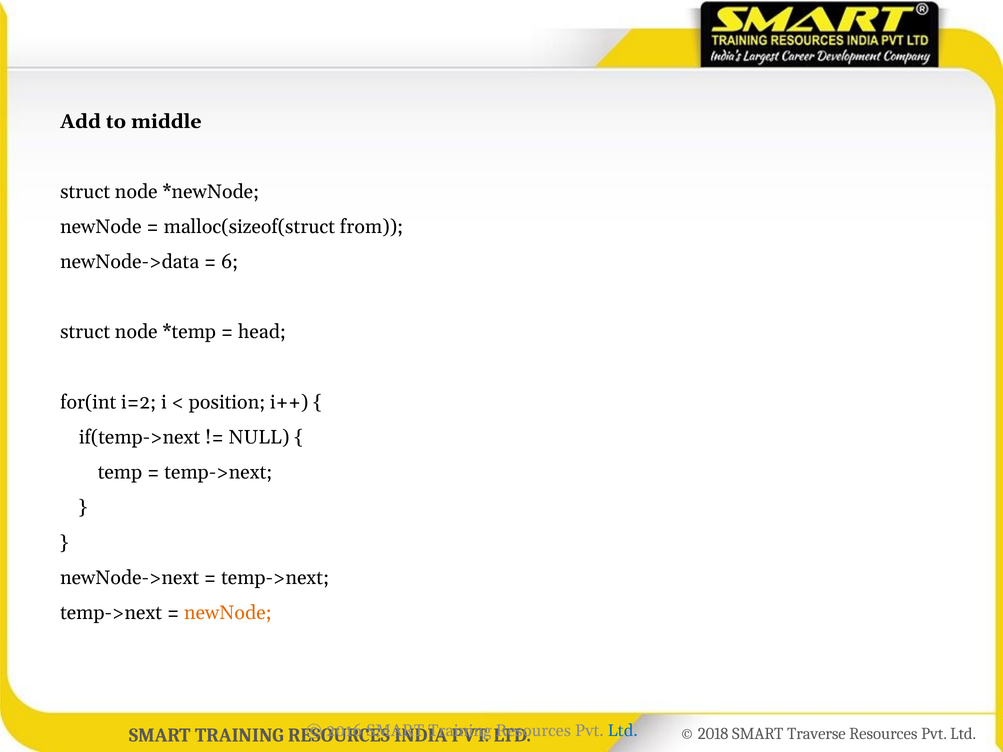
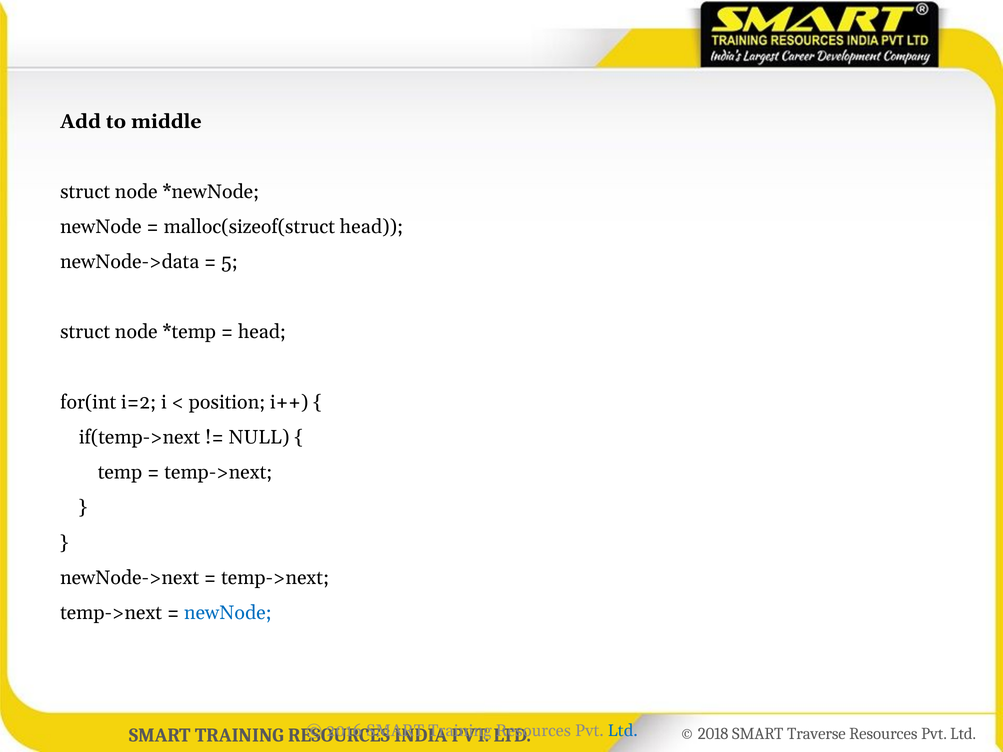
malloc(sizeof(struct from: from -> head (372, 227)
6: 6 -> 5 (230, 262)
newNode colour: orange -> blue (228, 613)
